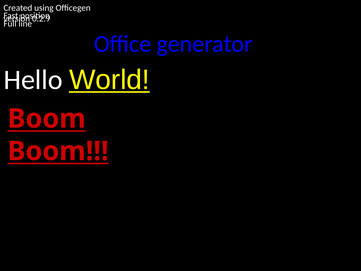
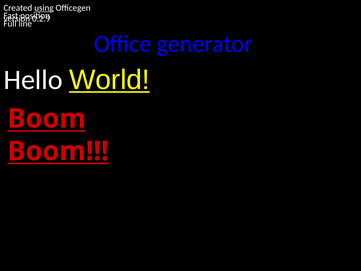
using underline: none -> present (44, 8)
